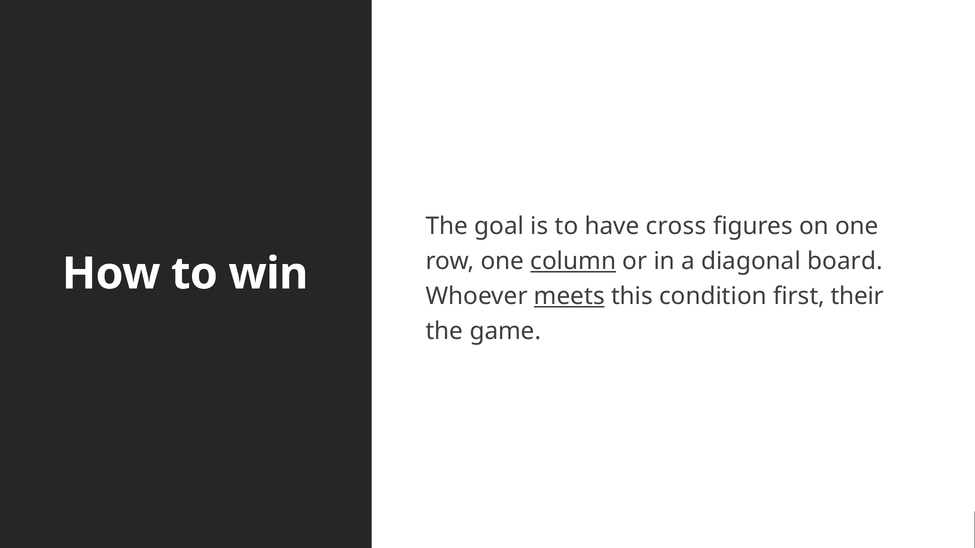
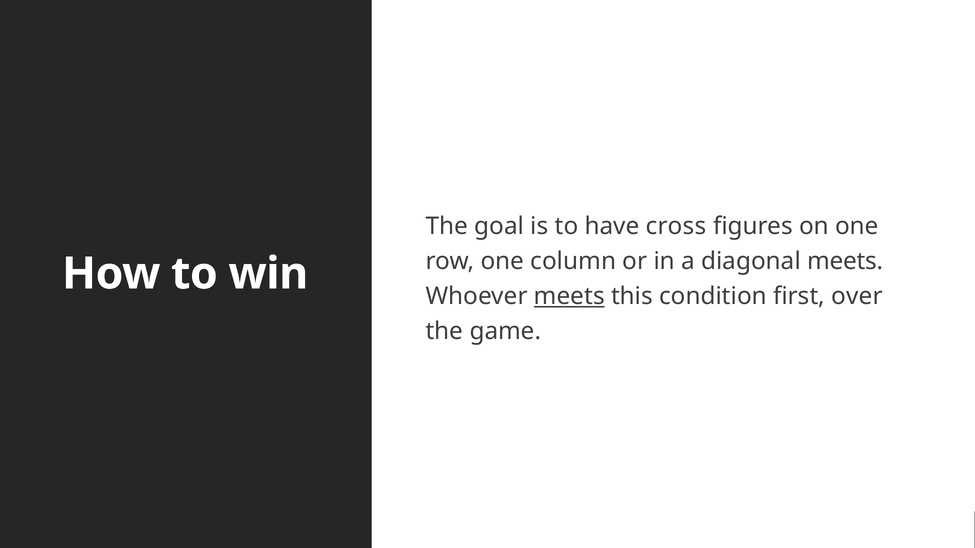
column underline: present -> none (573, 261)
diagonal board: board -> meets (845, 261)
their: their -> over (857, 296)
